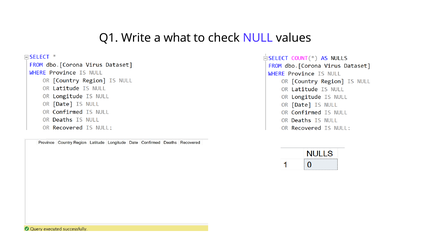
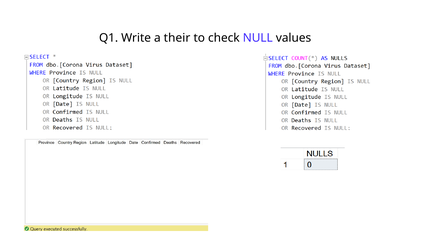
what: what -> their (177, 38)
